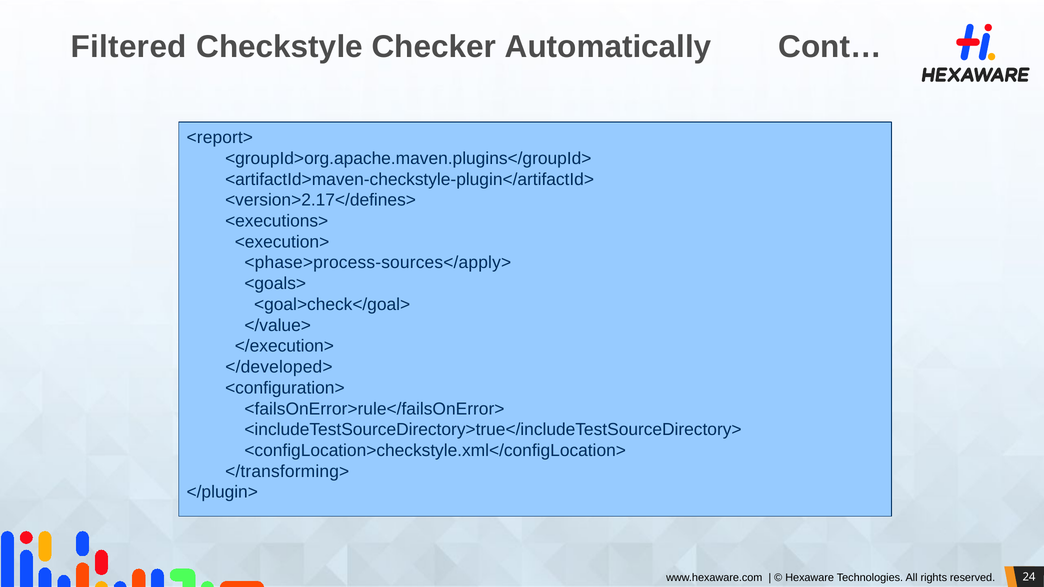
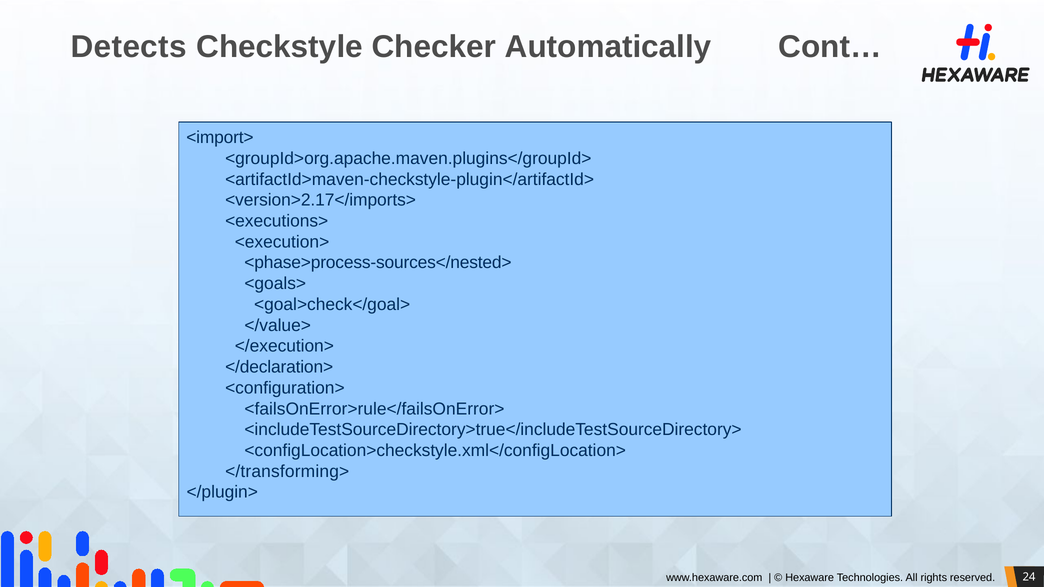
Filtered: Filtered -> Detects (129, 47)
<report>: <report> -> <import> (220, 138)
<version>2.17</defines>: <version>2.17</defines> -> <version>2.17</imports> (321, 200)
<phase>process-sources</apply>: <phase>process-sources</apply> -> <phase>process-sources</nested> (378, 263)
</developed>: </developed> -> </declaration> (279, 367)
